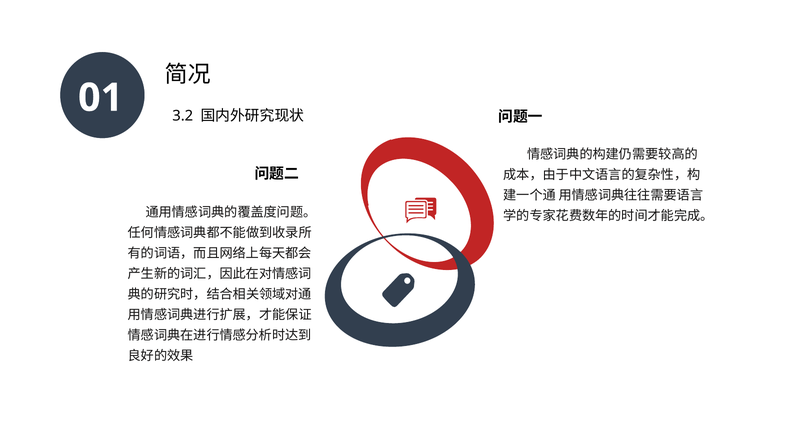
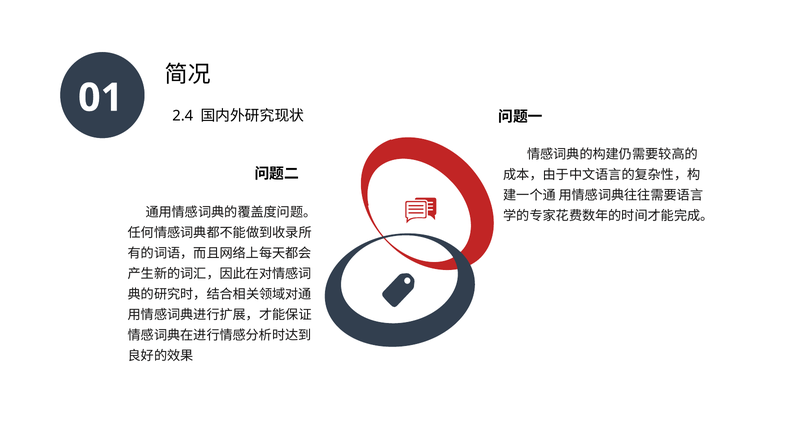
3.2: 3.2 -> 2.4 (183, 116)
